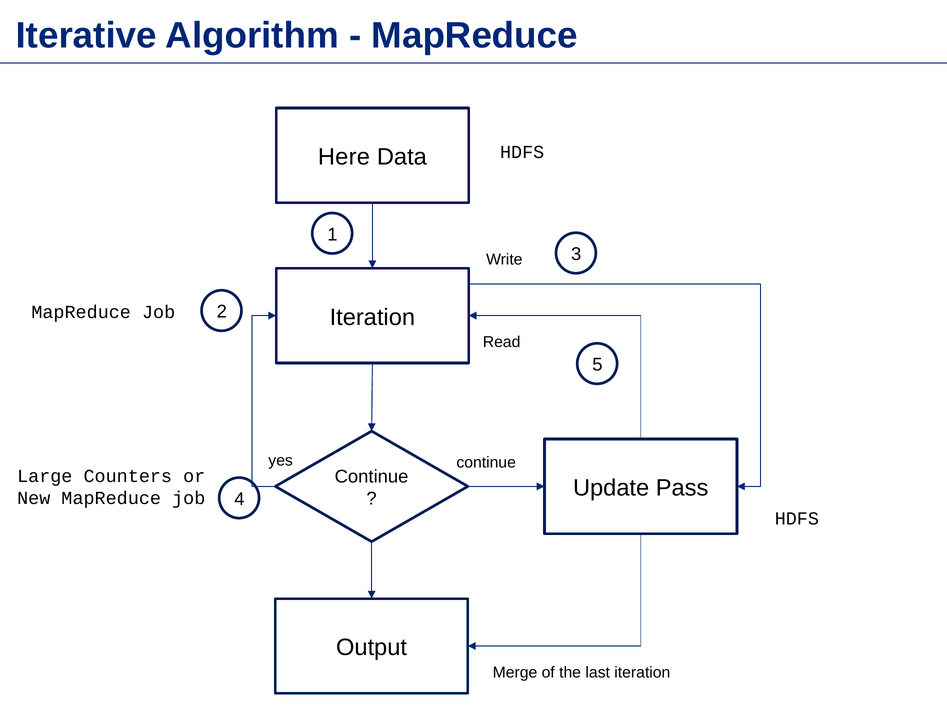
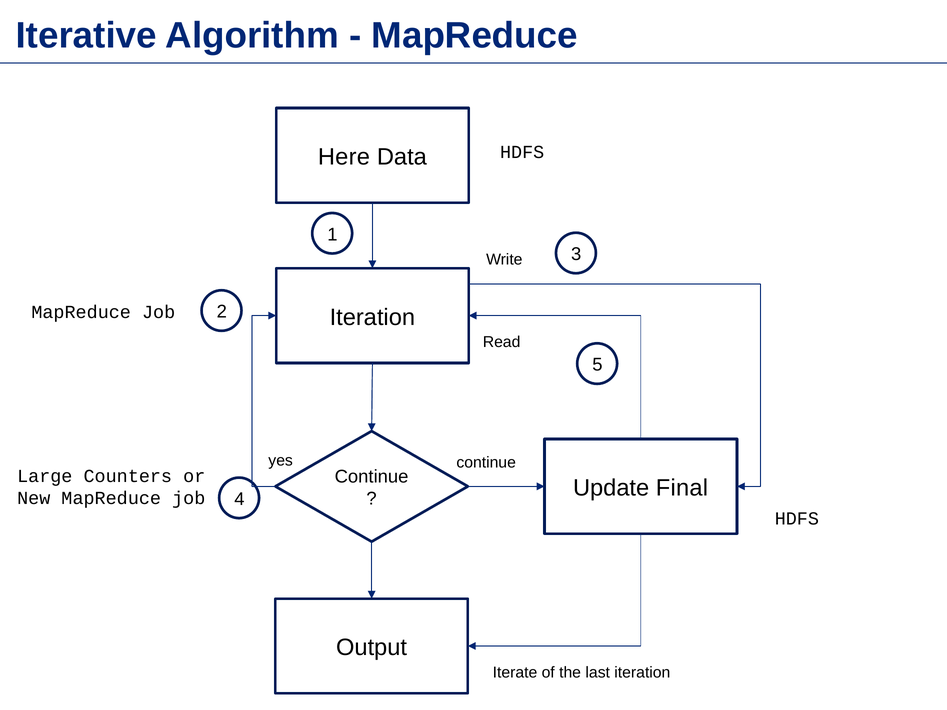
Pass: Pass -> Final (682, 488)
Merge: Merge -> Iterate (515, 673)
